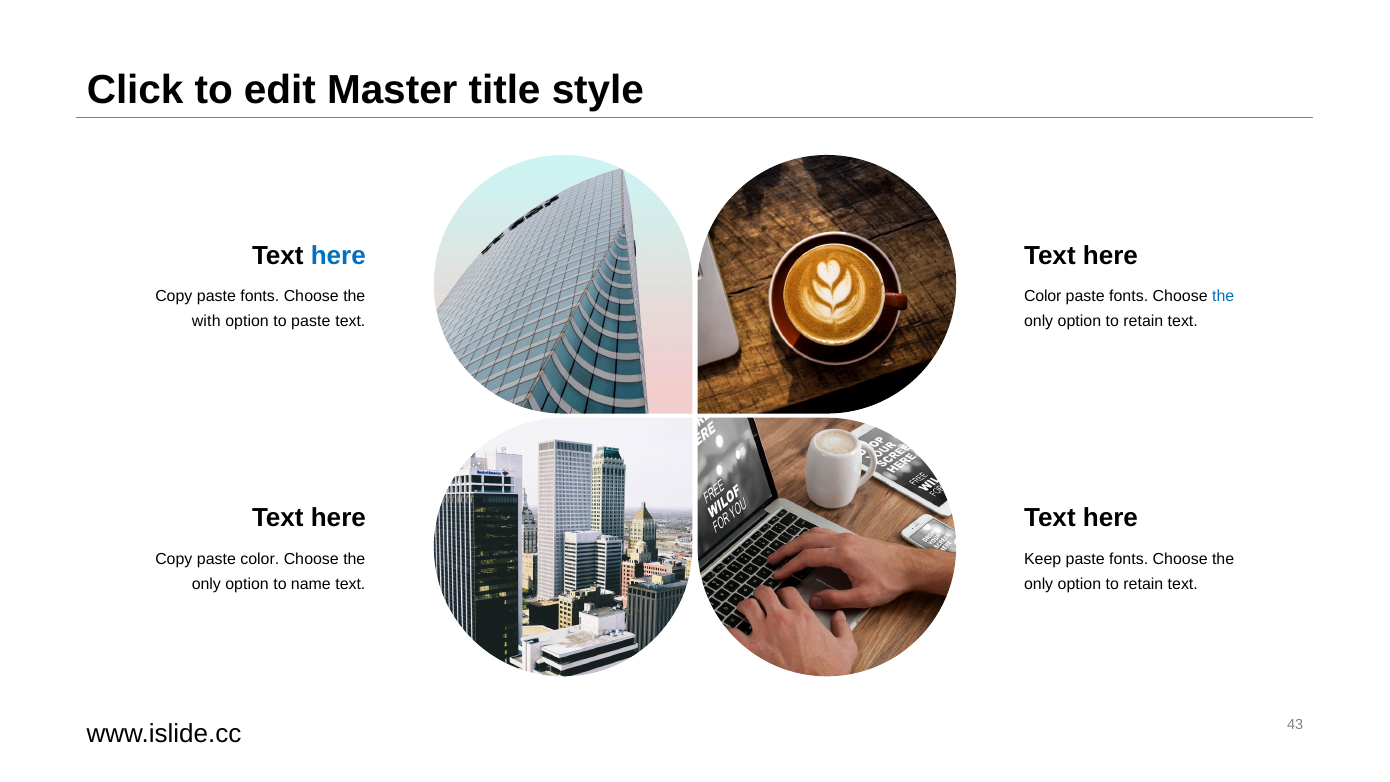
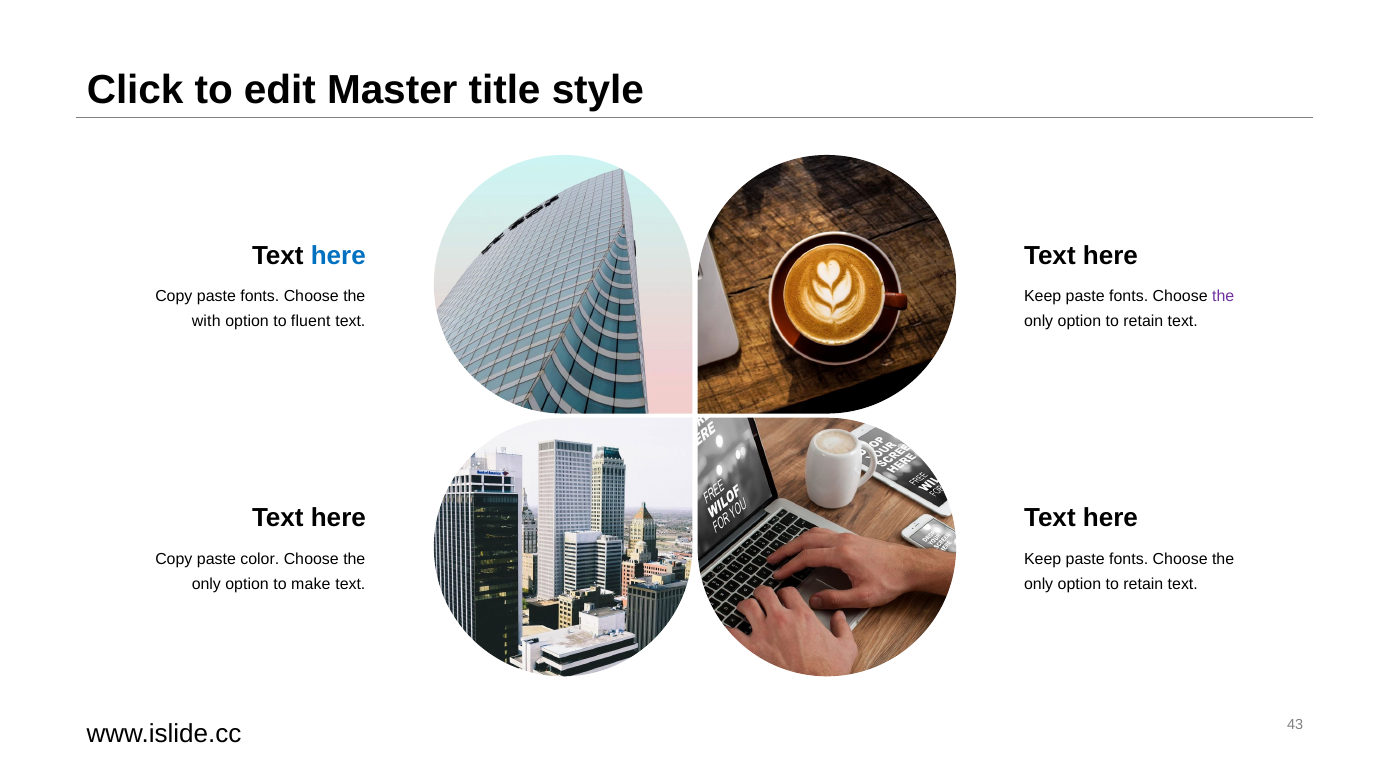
Color: Color -> Keep (1043, 296)
the colour: blue -> purple (1223, 296)
to paste: paste -> fluent (311, 321)
name: name -> make (311, 584)
